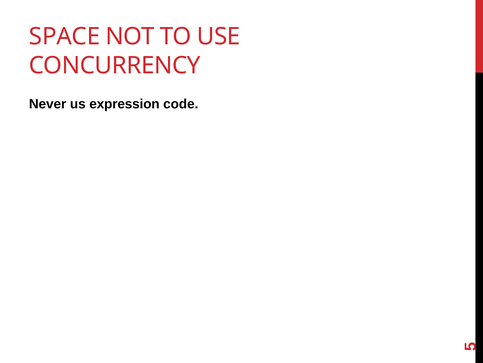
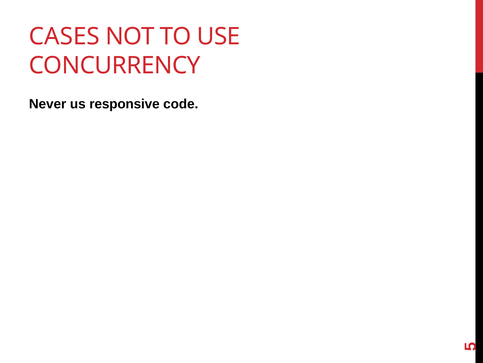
SPACE: SPACE -> CASES (64, 36)
expression: expression -> responsive (124, 104)
